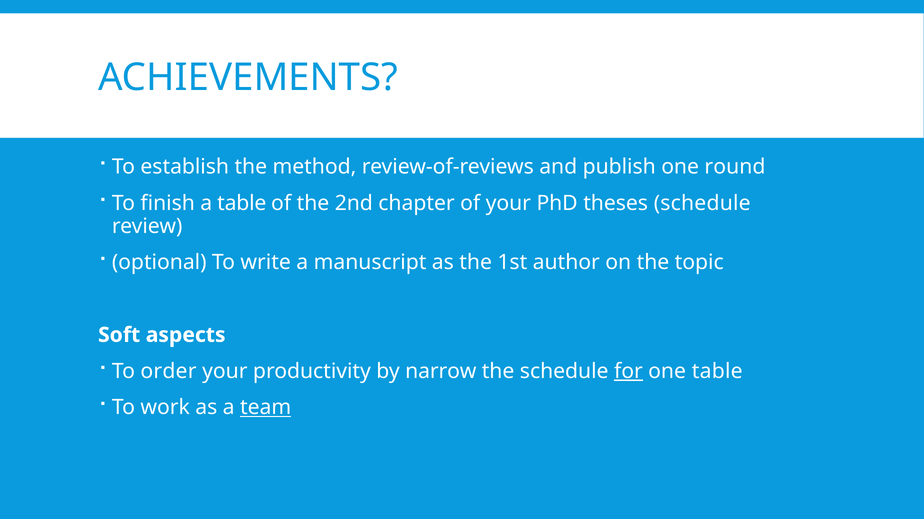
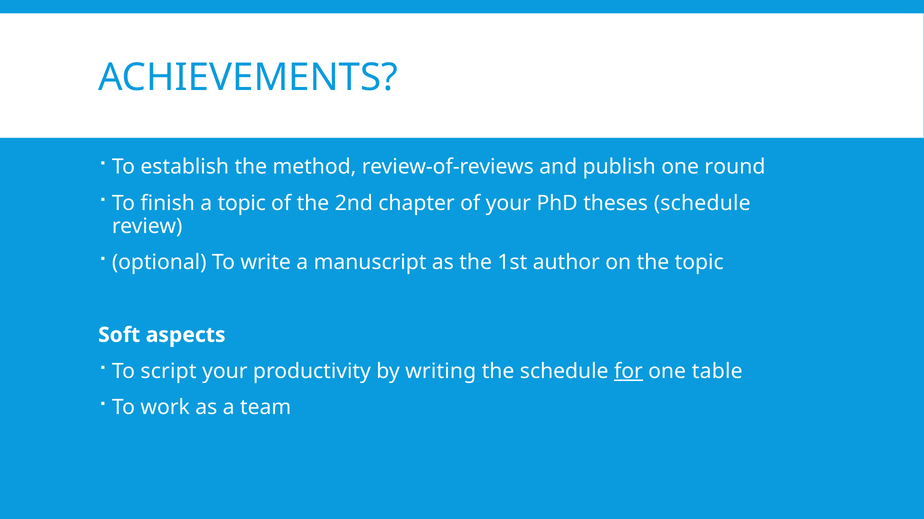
a table: table -> topic (242, 204)
order: order -> script (168, 372)
narrow: narrow -> writing (441, 372)
team underline: present -> none (266, 408)
